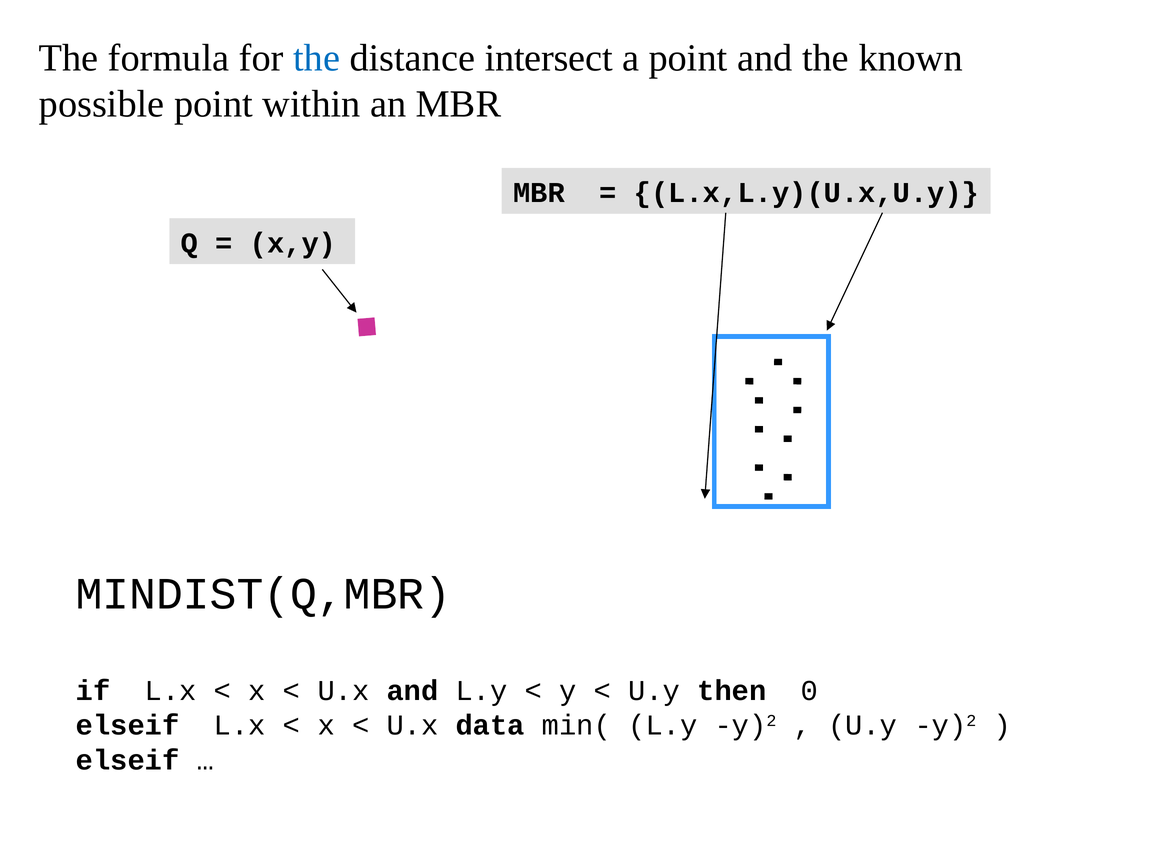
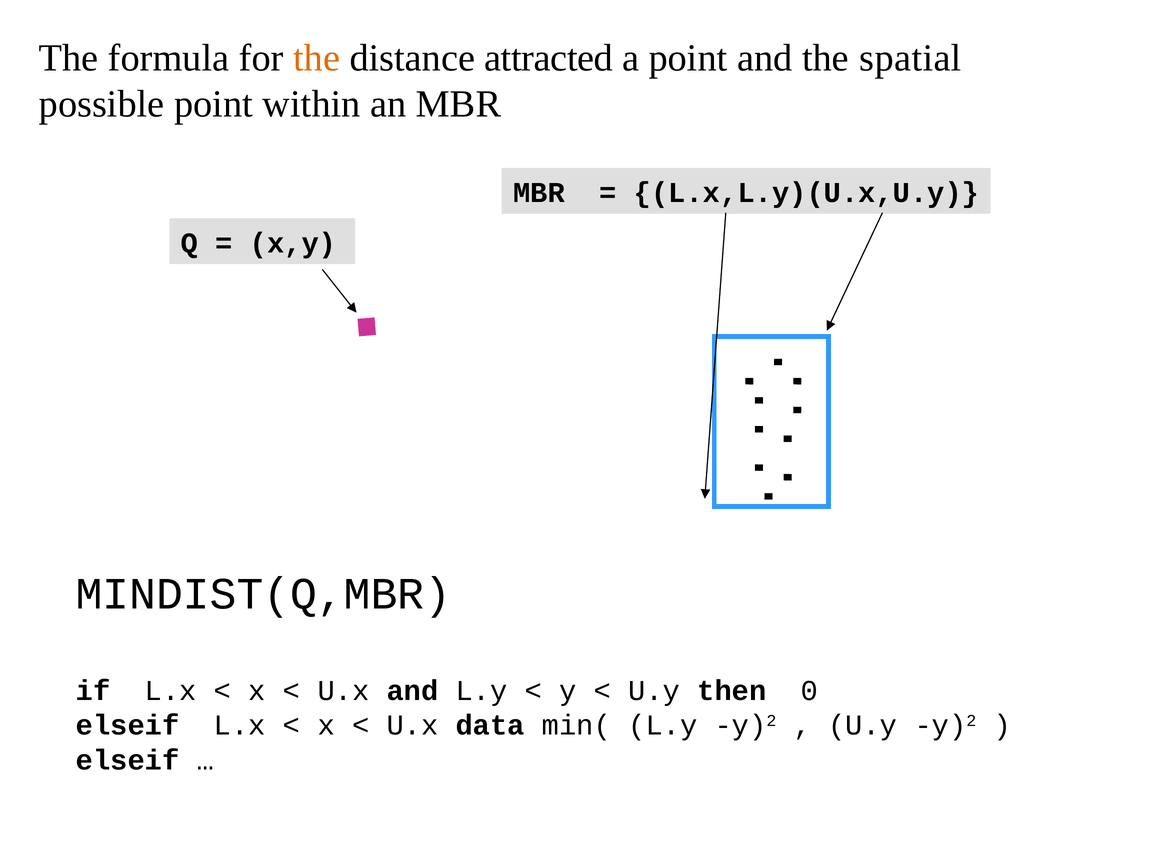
the colour: blue -> orange (317, 58)
intersect: intersect -> attracted (549, 58)
known: known -> spatial (910, 58)
